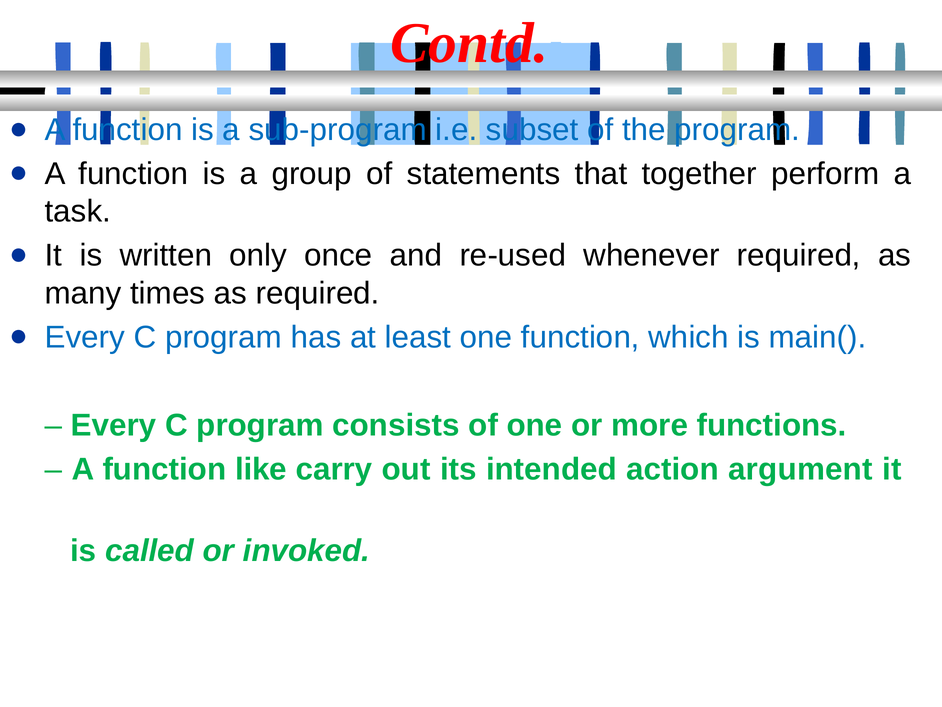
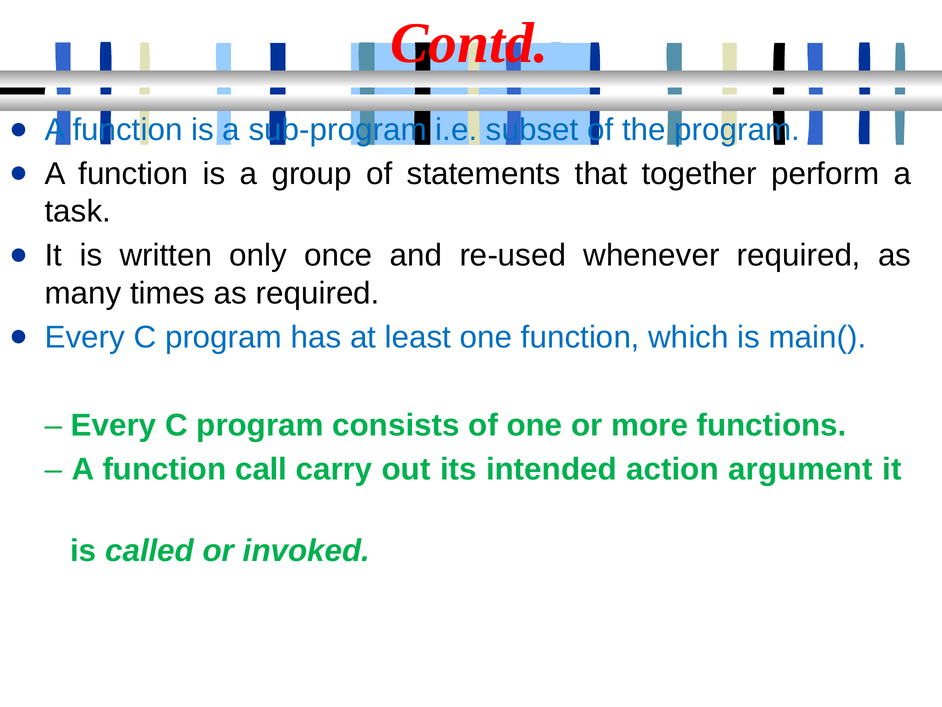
like: like -> call (261, 469)
